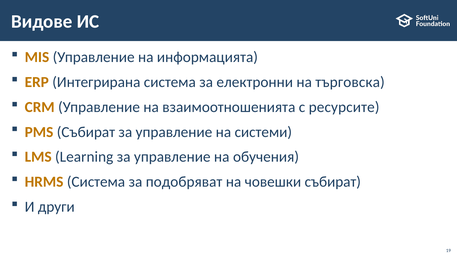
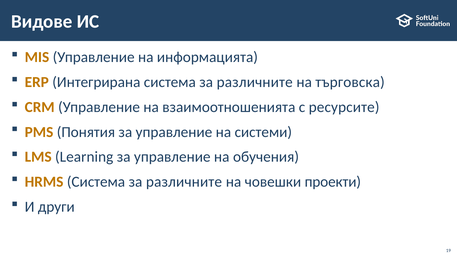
Интегрирана система за електронни: електронни -> различните (255, 82)
PMS Събират: Събират -> Понятия (86, 132)
HRMS Система за подобряват: подобряват -> различните (184, 182)
човешки събират: събират -> проекти (333, 182)
